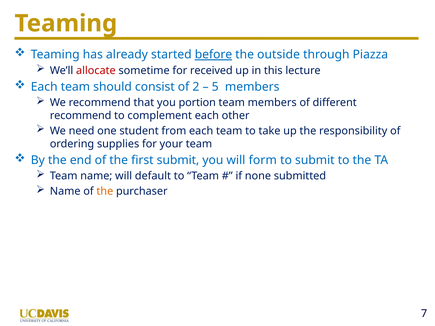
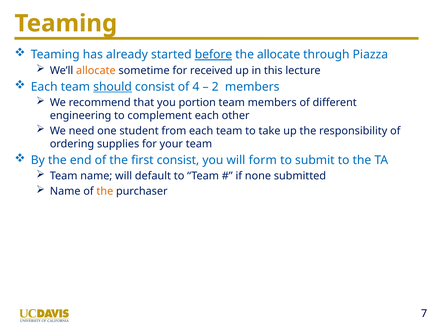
the outside: outside -> allocate (279, 55)
allocate colour: red -> orange (96, 71)
should underline: none -> present (113, 87)
2: 2 -> 4 (196, 87)
5: 5 -> 2 (215, 87)
recommend: recommend -> engineering (81, 116)
first submit: submit -> consist (178, 160)
